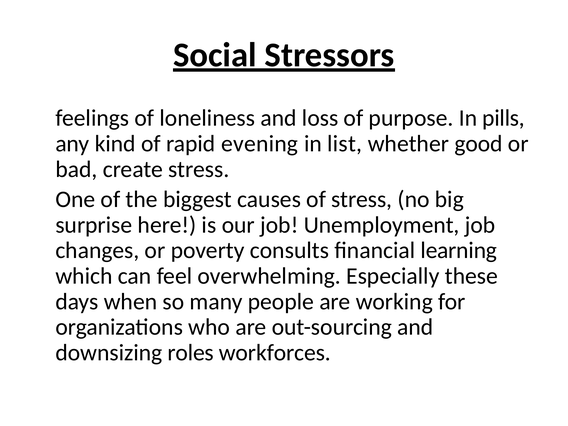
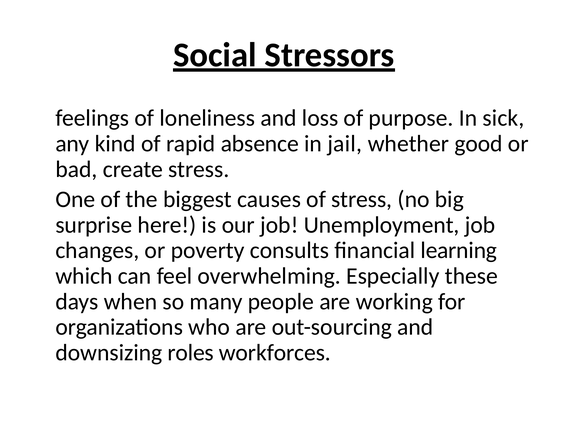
pills: pills -> sick (503, 118)
evening: evening -> absence (260, 144)
list: list -> jail (345, 144)
